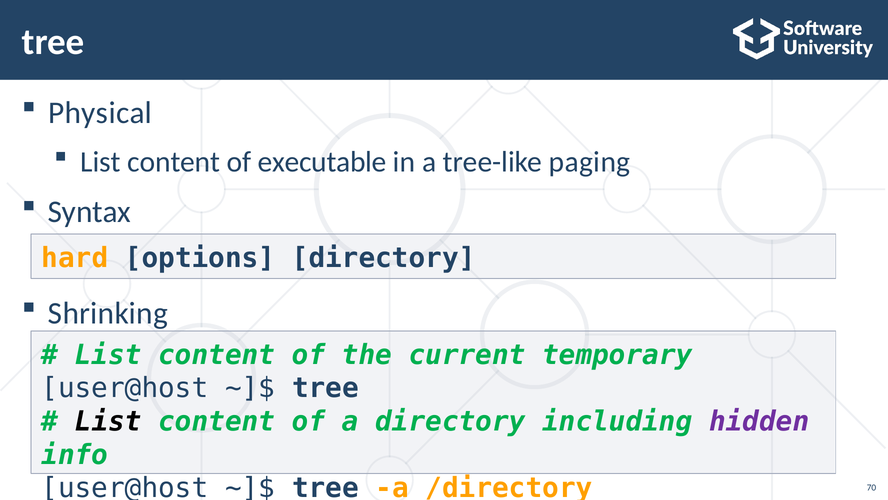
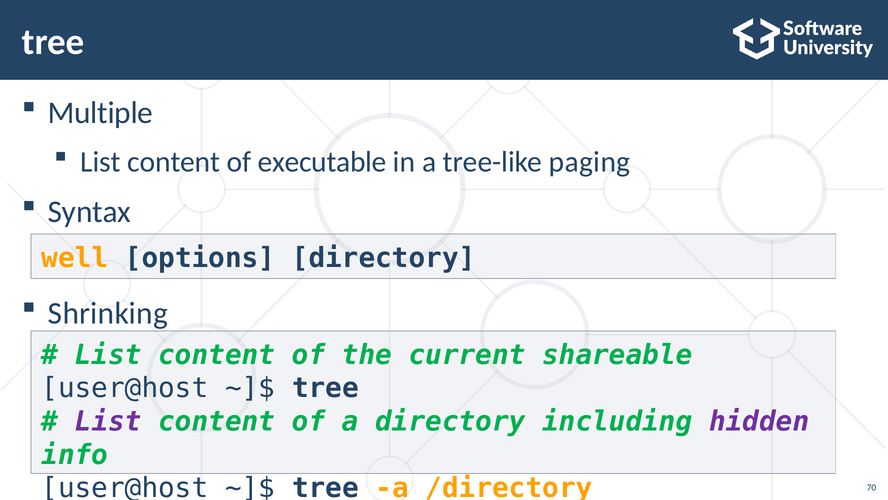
Physical: Physical -> Multiple (100, 113)
hard: hard -> well (75, 258)
temporary: temporary -> shareable (617, 354)
List colour: black -> purple (108, 421)
